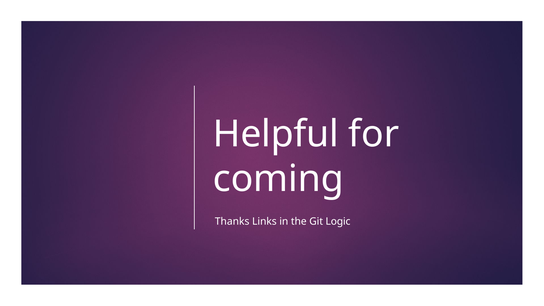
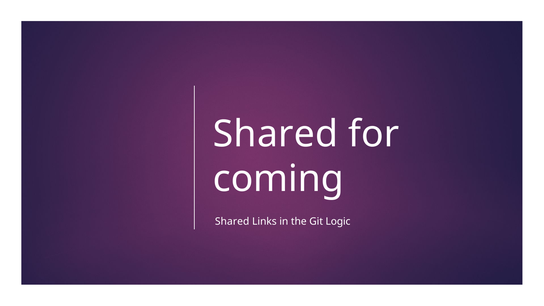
Helpful: Helpful -> Shared (276, 134)
Thanks: Thanks -> Shared (232, 221)
